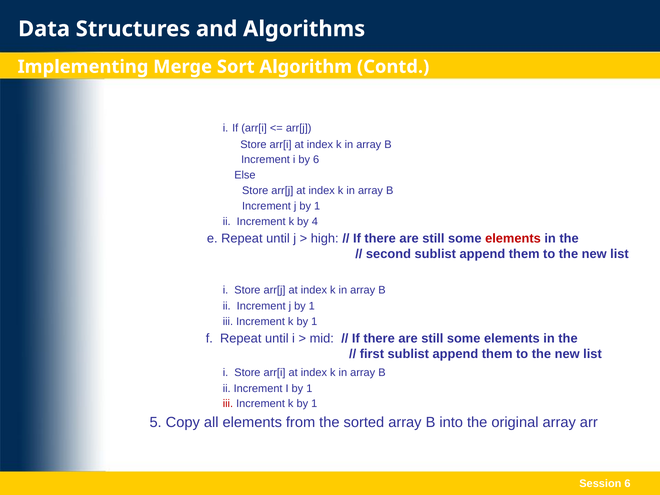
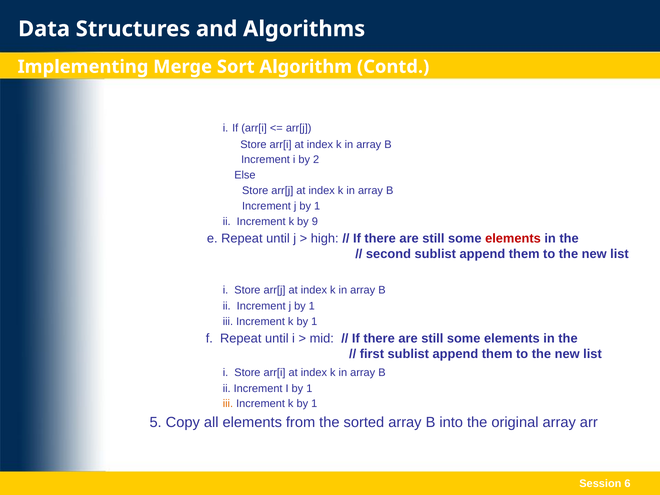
by 6: 6 -> 2 (316, 160)
4: 4 -> 9 (315, 221)
iii colour: red -> orange (228, 404)
